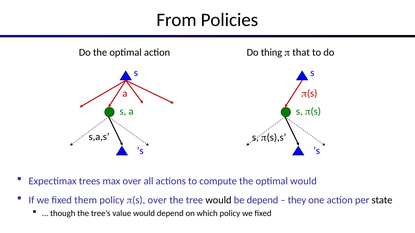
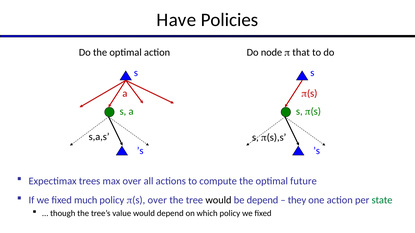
From: From -> Have (176, 20)
thing: thing -> node (272, 52)
optimal would: would -> future (303, 181)
them: them -> much (86, 201)
state colour: black -> green (382, 201)
